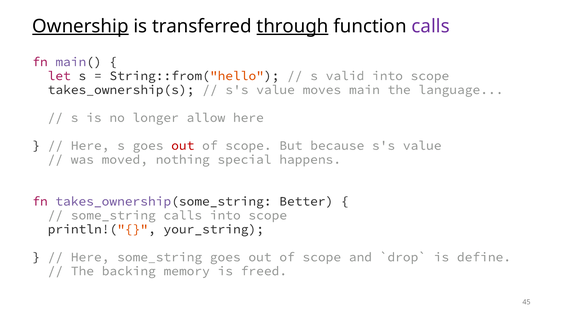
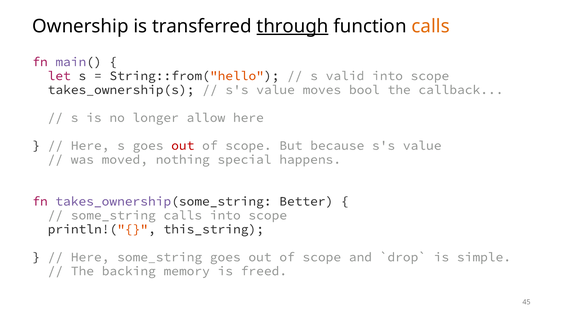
Ownership underline: present -> none (80, 26)
calls colour: purple -> orange (431, 26)
main: main -> bool (364, 90)
language: language -> callback (461, 90)
your_string: your_string -> this_string (214, 229)
define: define -> simple (484, 257)
